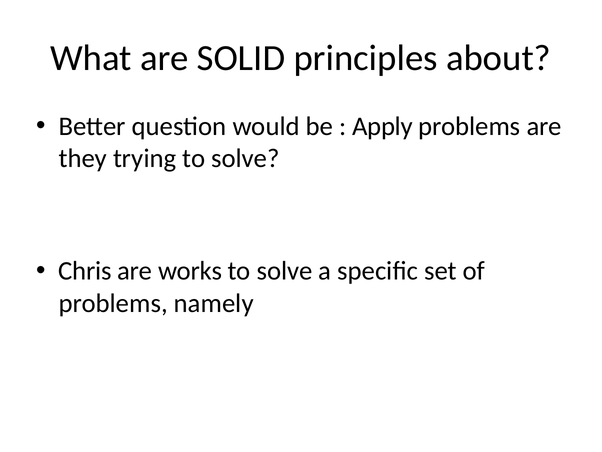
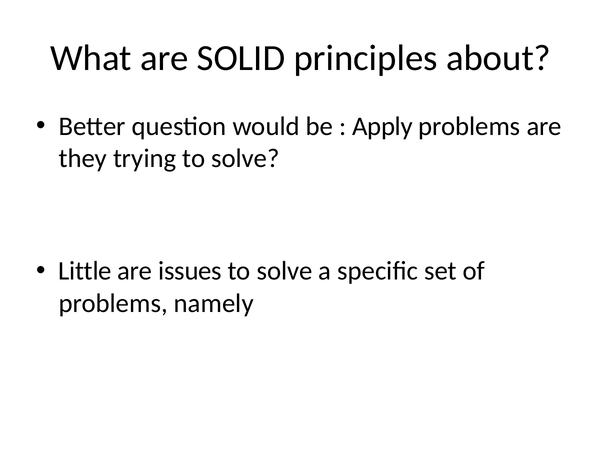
Chris: Chris -> Little (85, 271)
works: works -> issues (190, 271)
